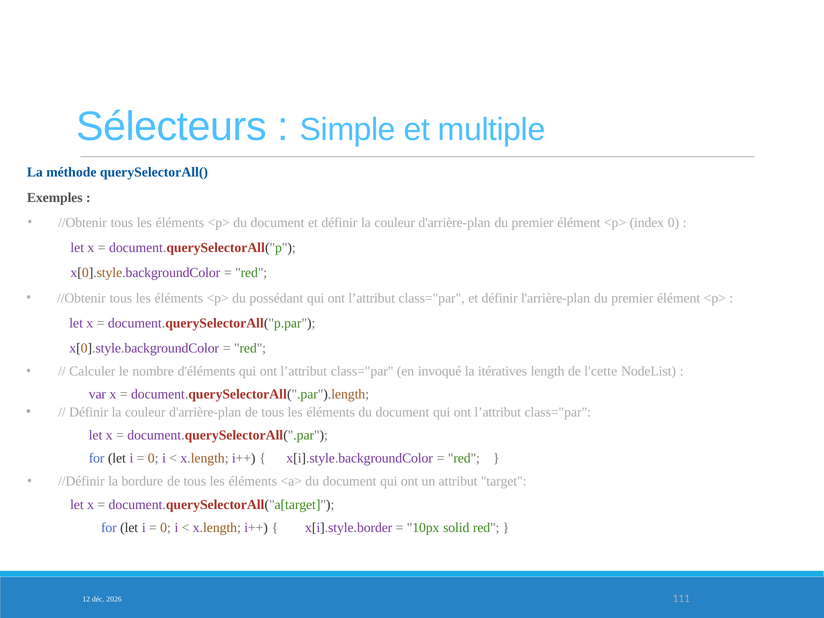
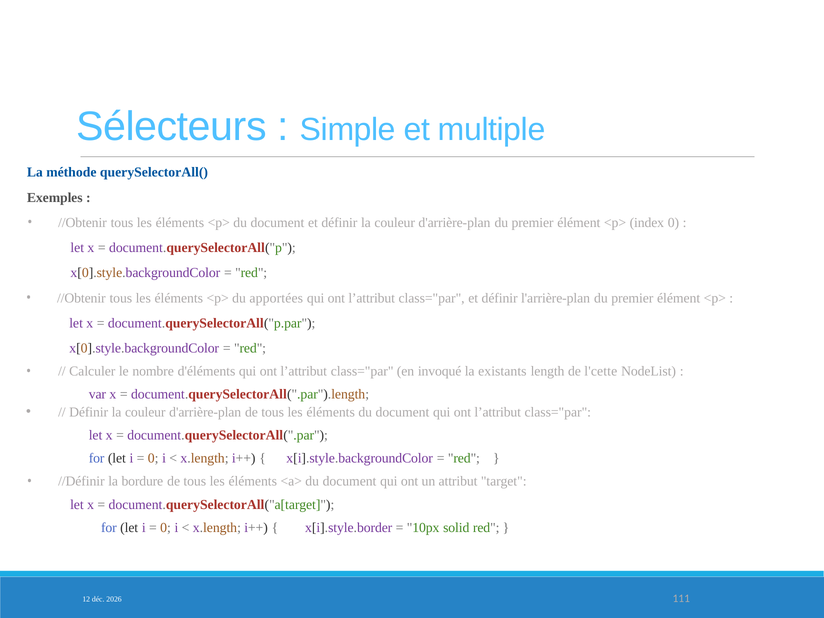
possédant: possédant -> apportées (276, 298)
itératives: itératives -> existants (502, 371)
